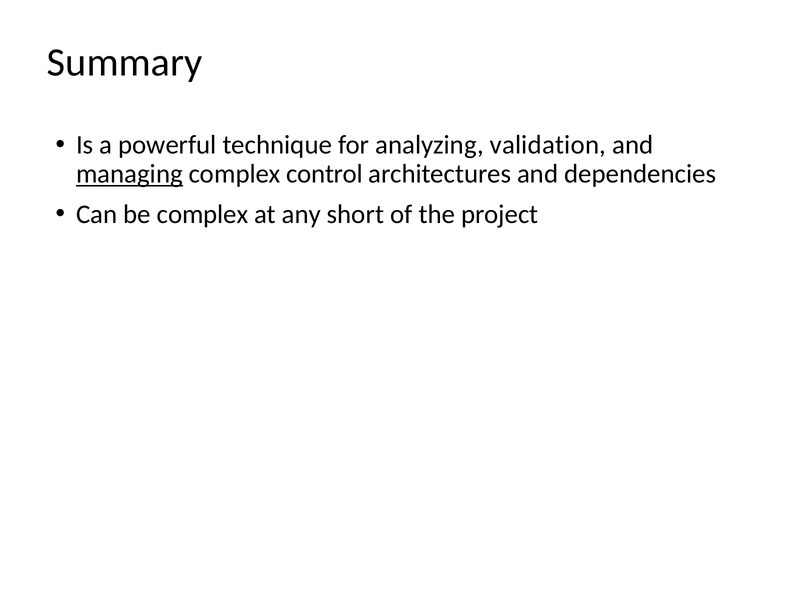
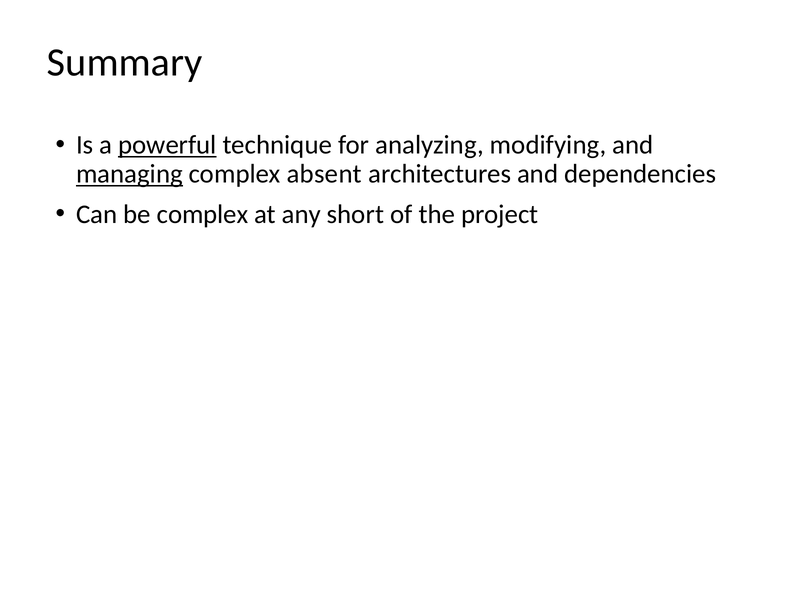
powerful underline: none -> present (167, 145)
validation: validation -> modifying (548, 145)
control: control -> absent (324, 174)
